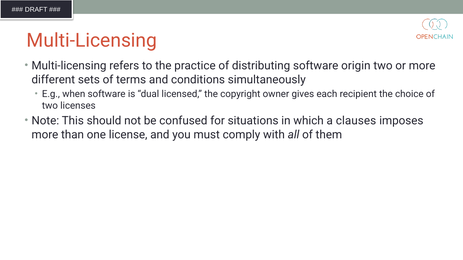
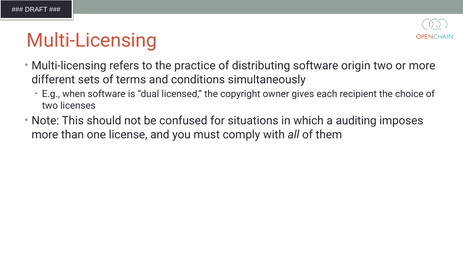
clauses: clauses -> auditing (356, 121)
